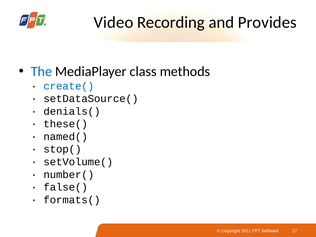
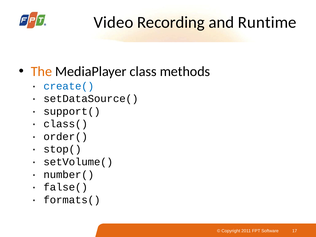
Provides: Provides -> Runtime (267, 22)
The colour: blue -> orange (41, 72)
denials(: denials( -> support( (72, 111)
these(: these( -> class( (66, 124)
named(: named( -> order( (66, 137)
